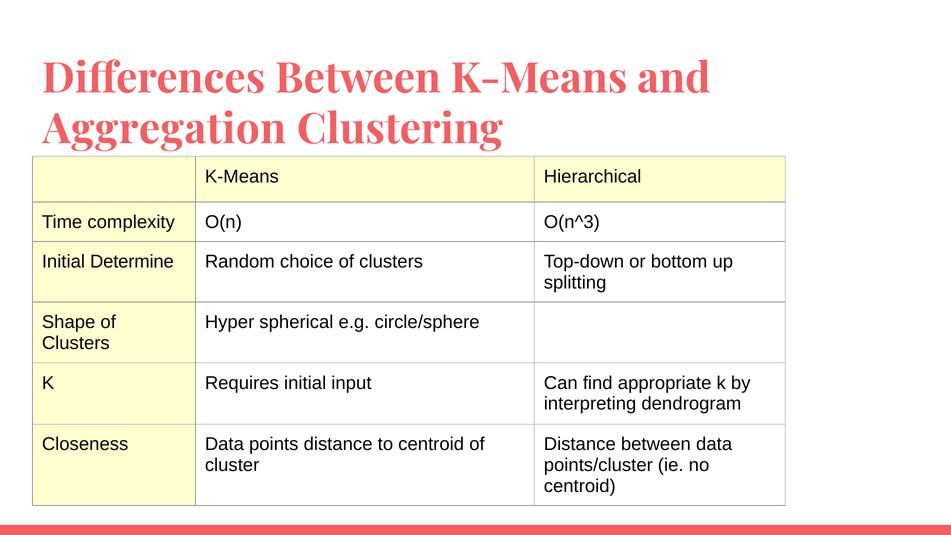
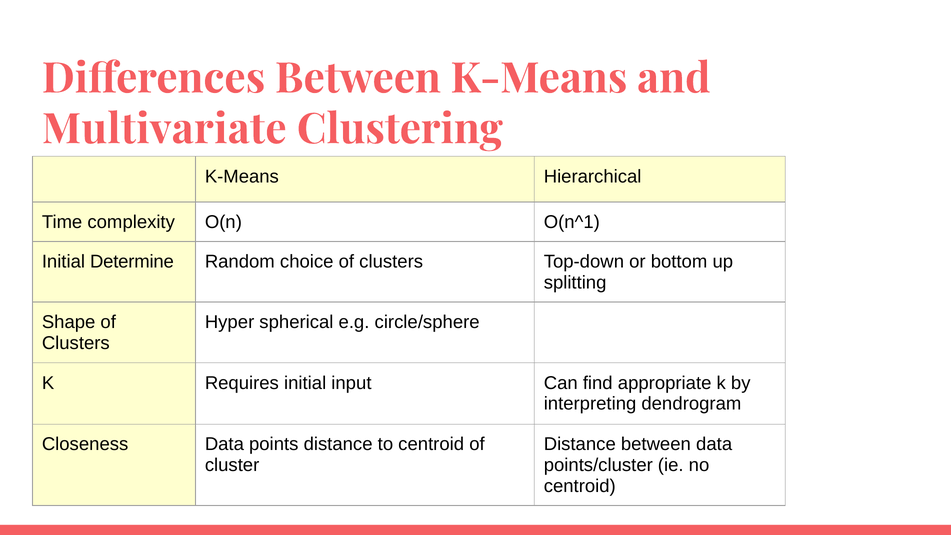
Aggregation: Aggregation -> Multivariate (164, 129)
O(n^3: O(n^3 -> O(n^1 (572, 222)
